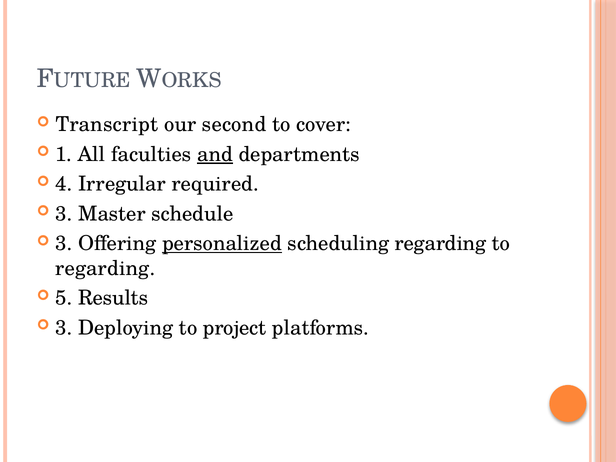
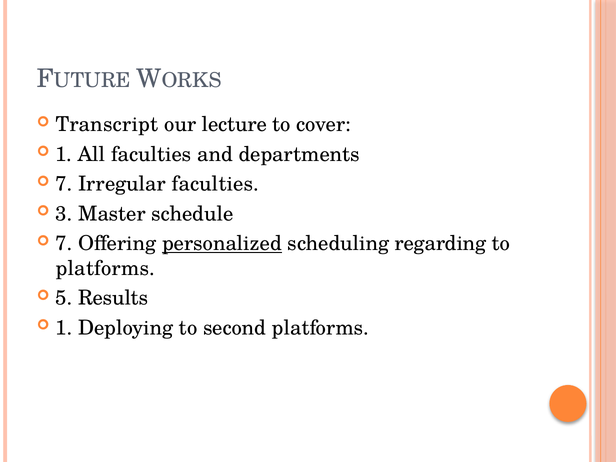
second: second -> lecture (234, 125)
and underline: present -> none (215, 154)
4: 4 -> 7 (64, 184)
Irregular required: required -> faculties (215, 184)
3: 3 -> 7 (64, 244)
regarding: regarding -> platforms (105, 268)
3: 3 -> 1 (64, 328)
project: project -> second (235, 328)
